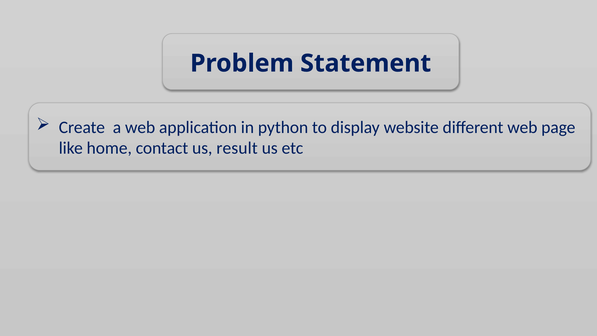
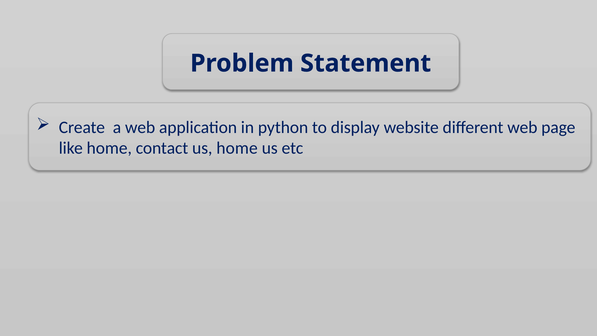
us result: result -> home (237, 148)
